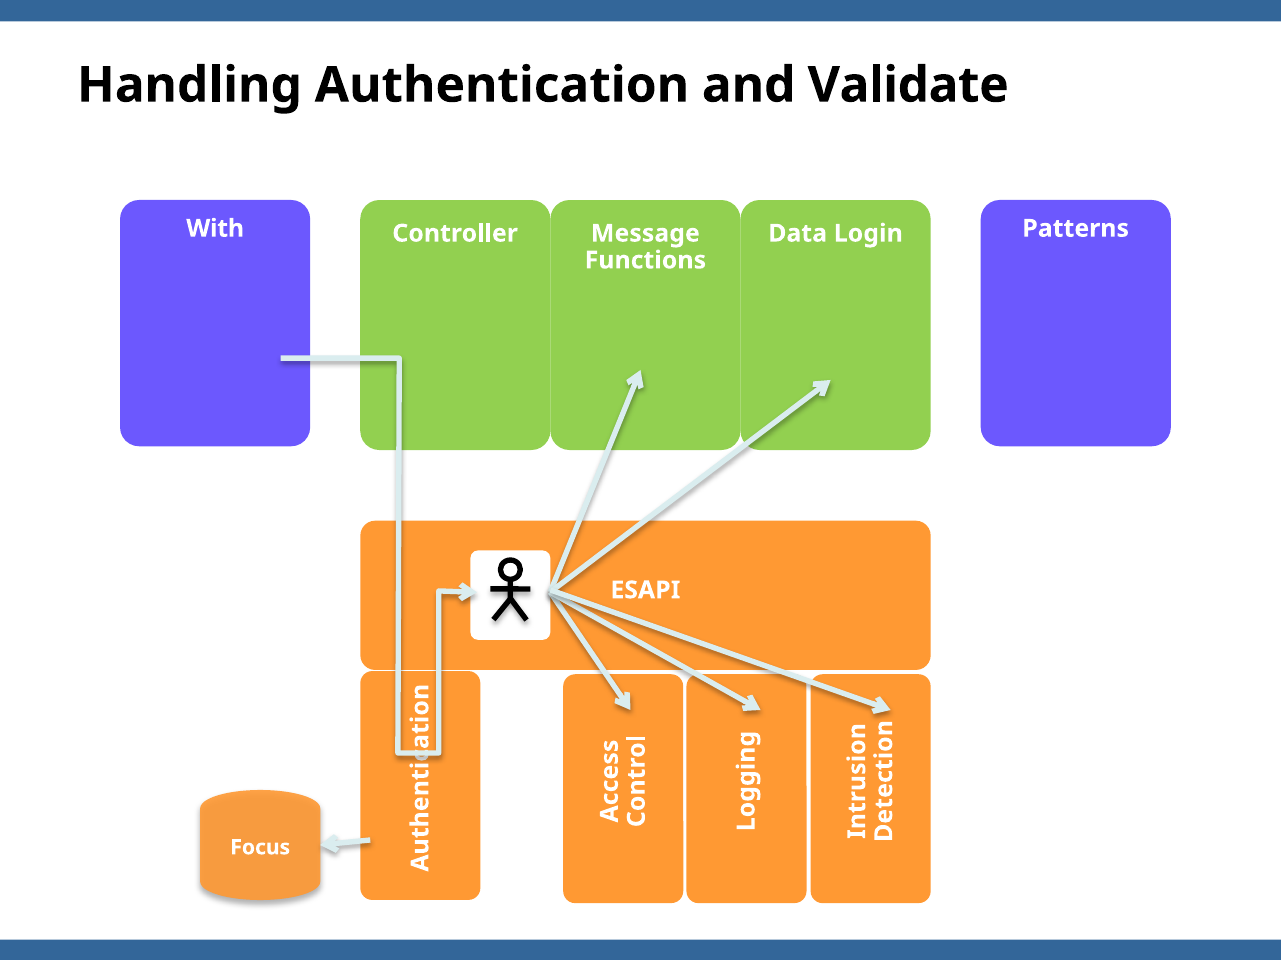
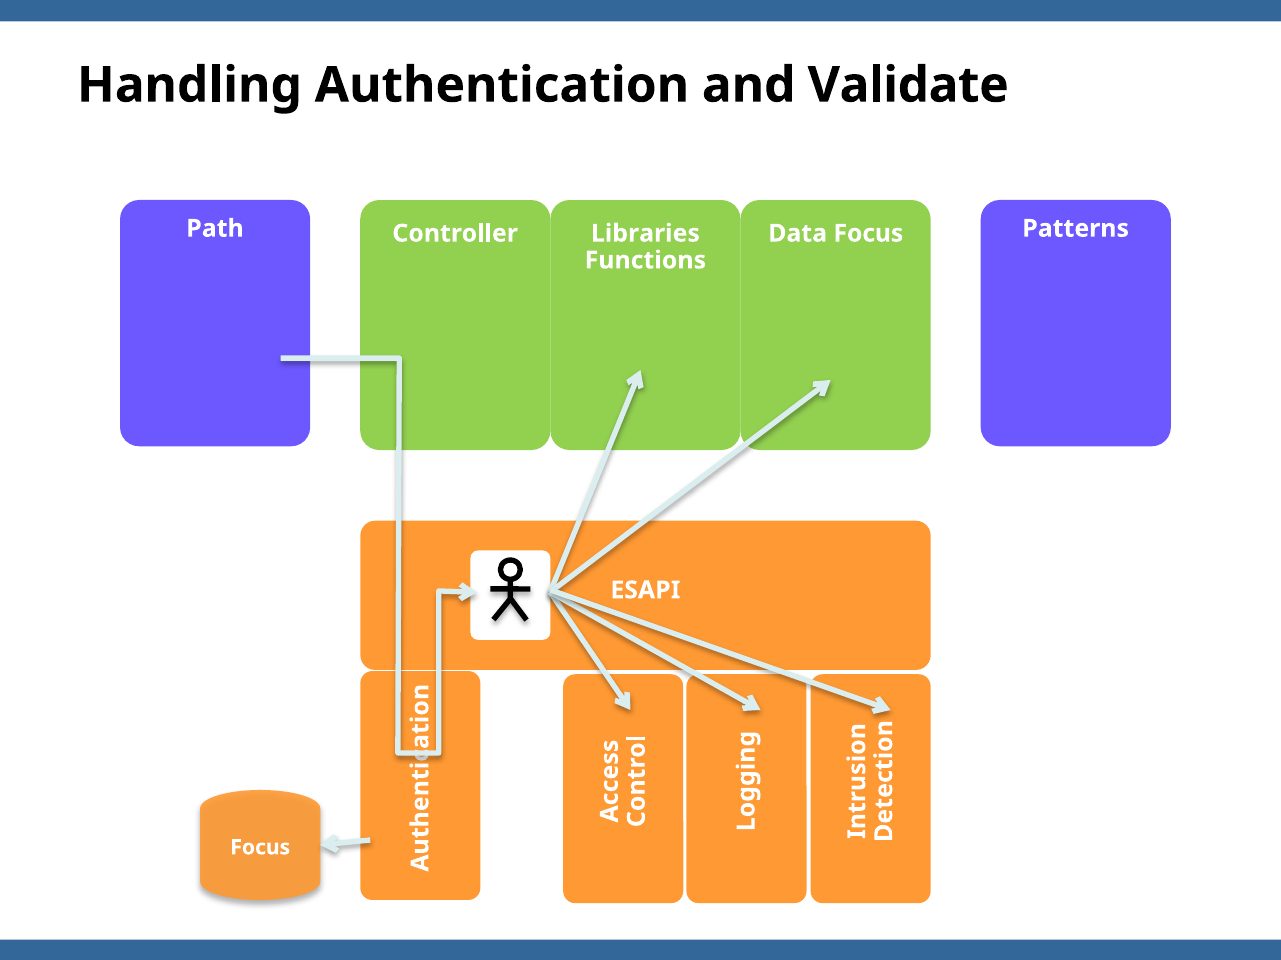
With: With -> Path (215, 229)
Data Login: Login -> Focus (868, 234)
Message: Message -> Libraries (645, 234)
